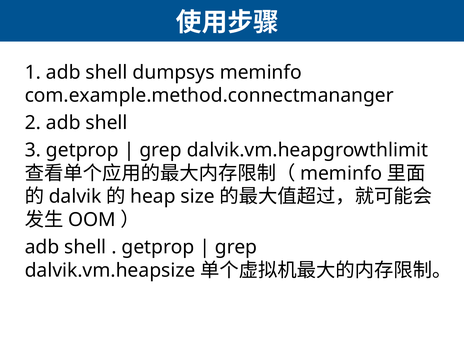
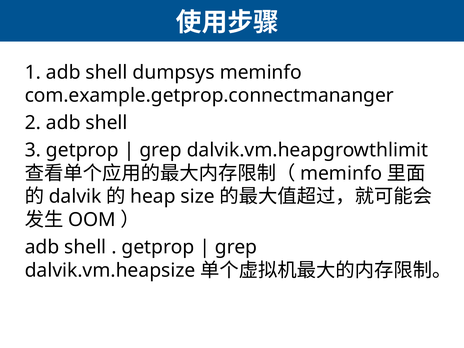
com.example.method.connectmananger: com.example.method.connectmananger -> com.example.getprop.connectmananger (209, 96)
